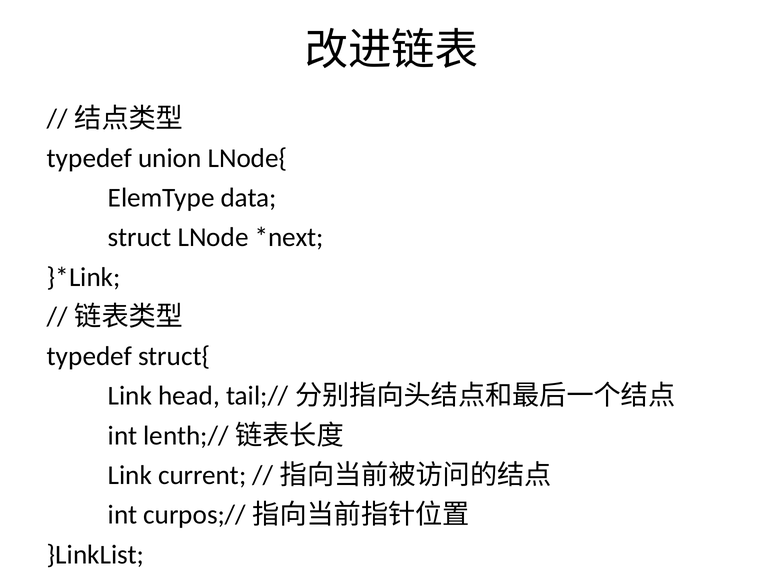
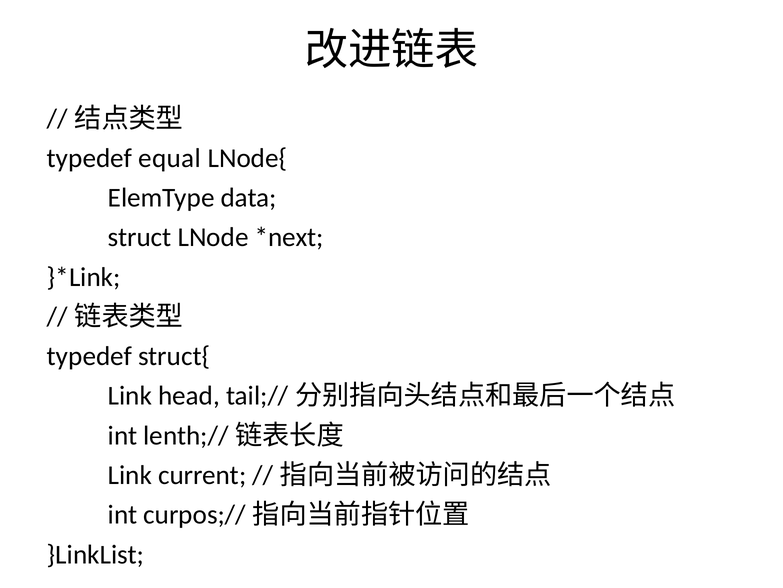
union: union -> equal (170, 158)
